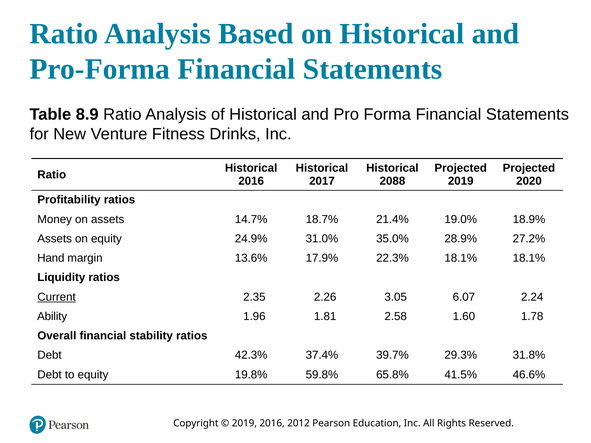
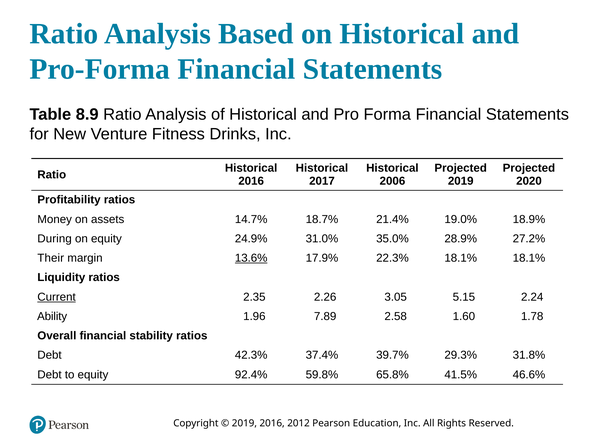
2088: 2088 -> 2006 (392, 181)
Assets: Assets -> During (55, 239)
Hand: Hand -> Their (51, 258)
13.6% underline: none -> present (251, 258)
6.07: 6.07 -> 5.15 (464, 297)
1.81: 1.81 -> 7.89 (325, 317)
19.8%: 19.8% -> 92.4% (251, 375)
